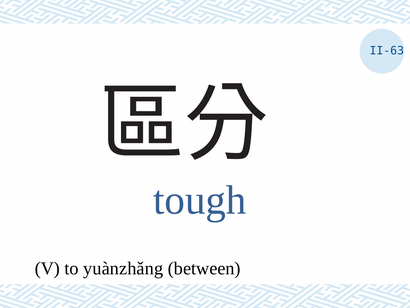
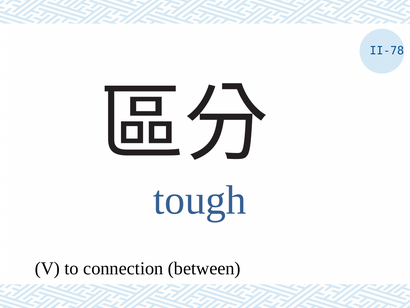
II-63: II-63 -> II-78 (387, 51)
yuànzhǎng: yuànzhǎng -> connection (123, 268)
